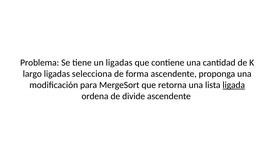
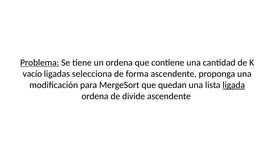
Problema underline: none -> present (40, 62)
un ligadas: ligadas -> ordena (119, 62)
largo: largo -> vacío (32, 74)
retorna: retorna -> quedan (172, 85)
